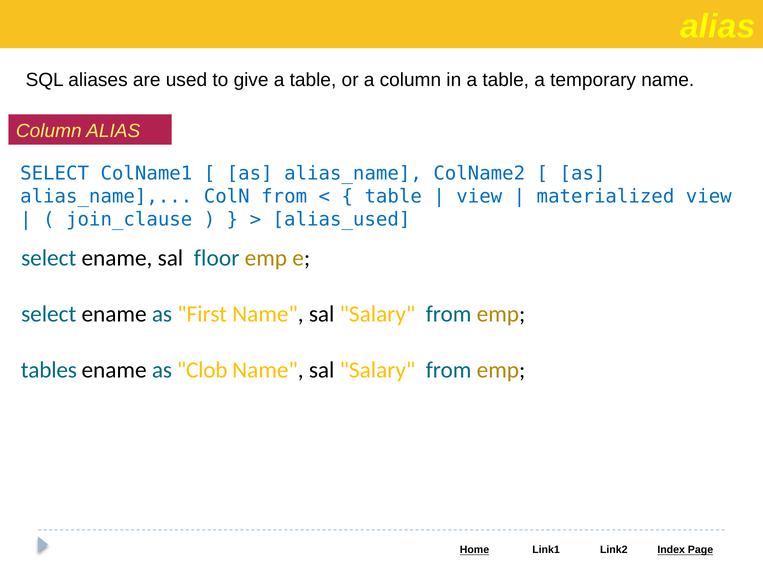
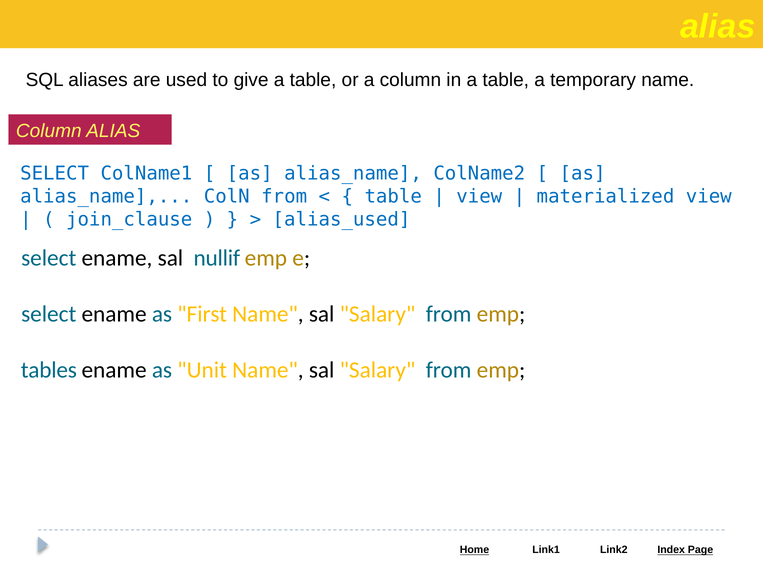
floor: floor -> nullif (217, 258)
Clob: Clob -> Unit (202, 370)
